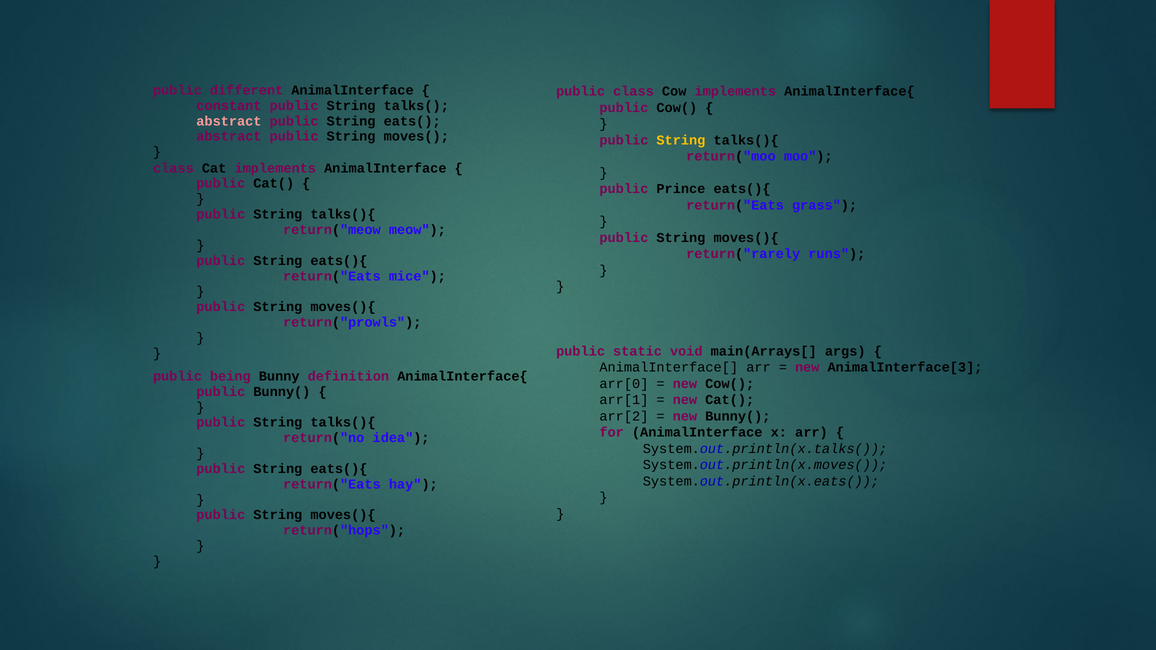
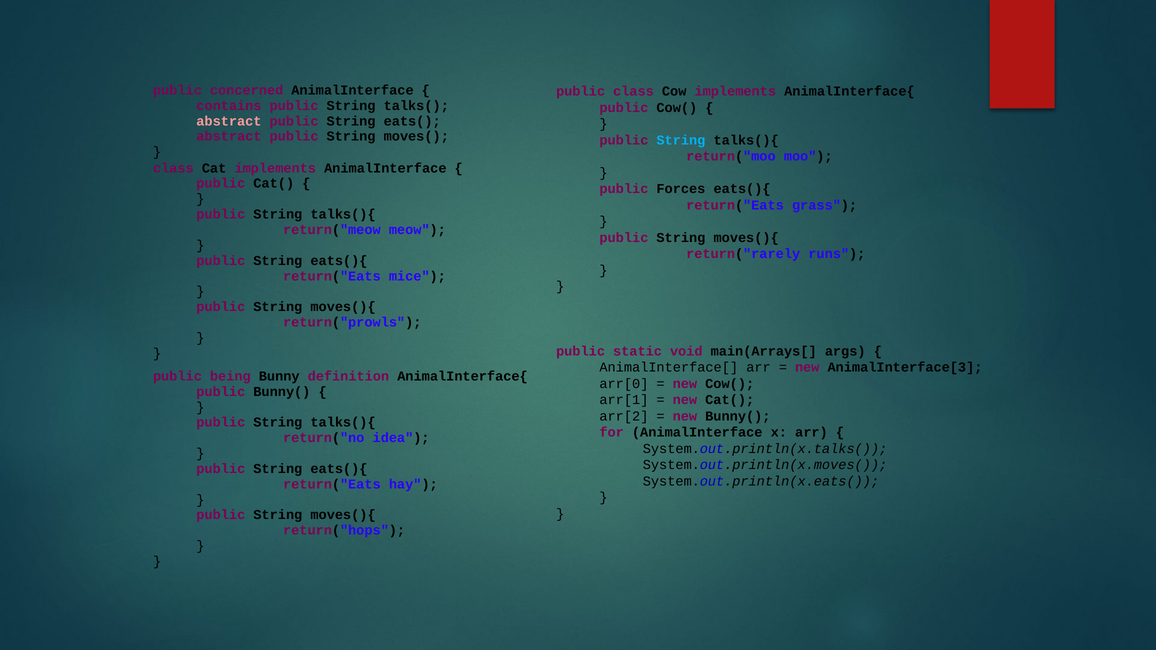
different: different -> concerned (247, 90)
constant: constant -> contains (229, 106)
String colour: yellow -> light blue (681, 140)
Prince: Prince -> Forces (681, 189)
